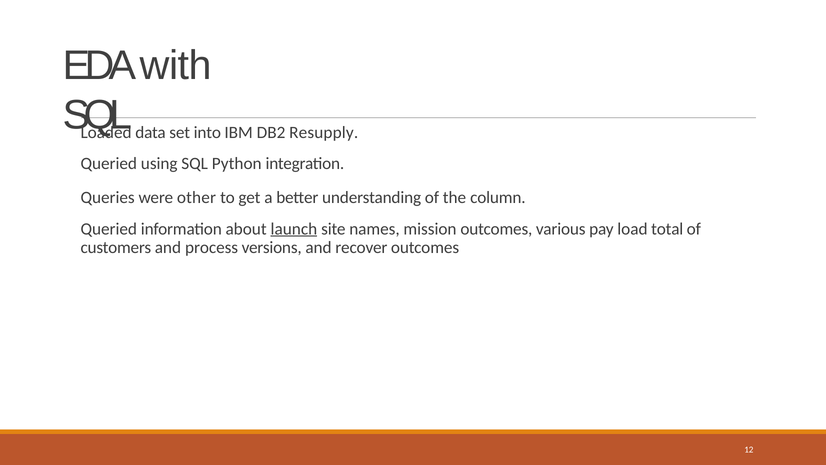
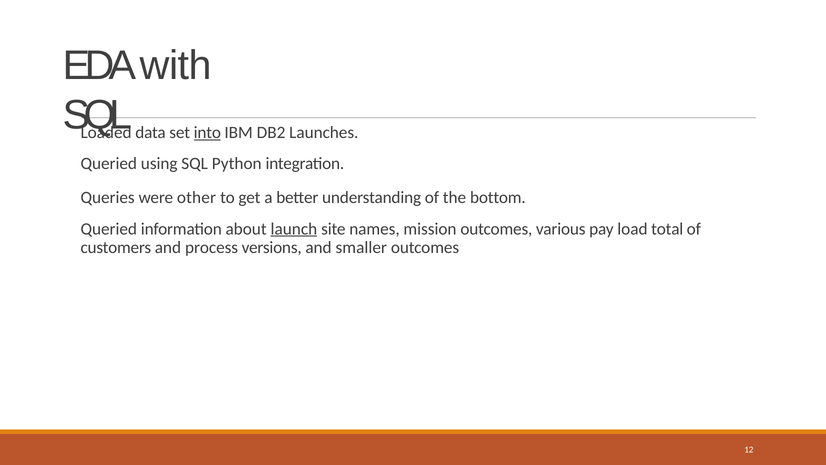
into underline: none -> present (207, 132)
Resupply: Resupply -> Launches (324, 132)
column: column -> bottom (498, 197)
recover: recover -> smaller (361, 248)
